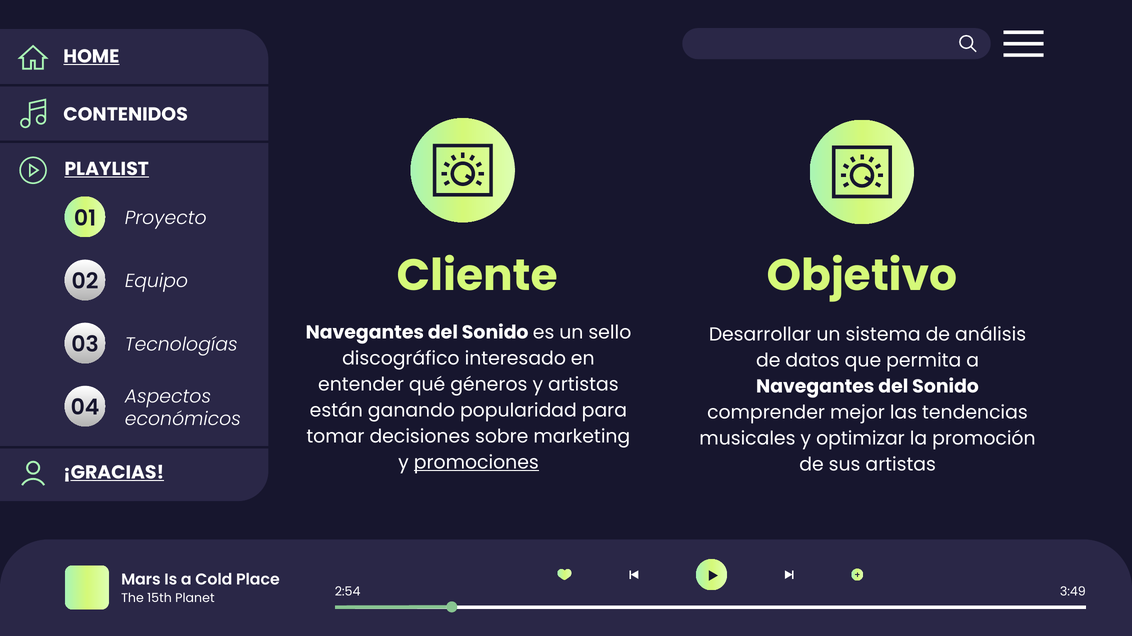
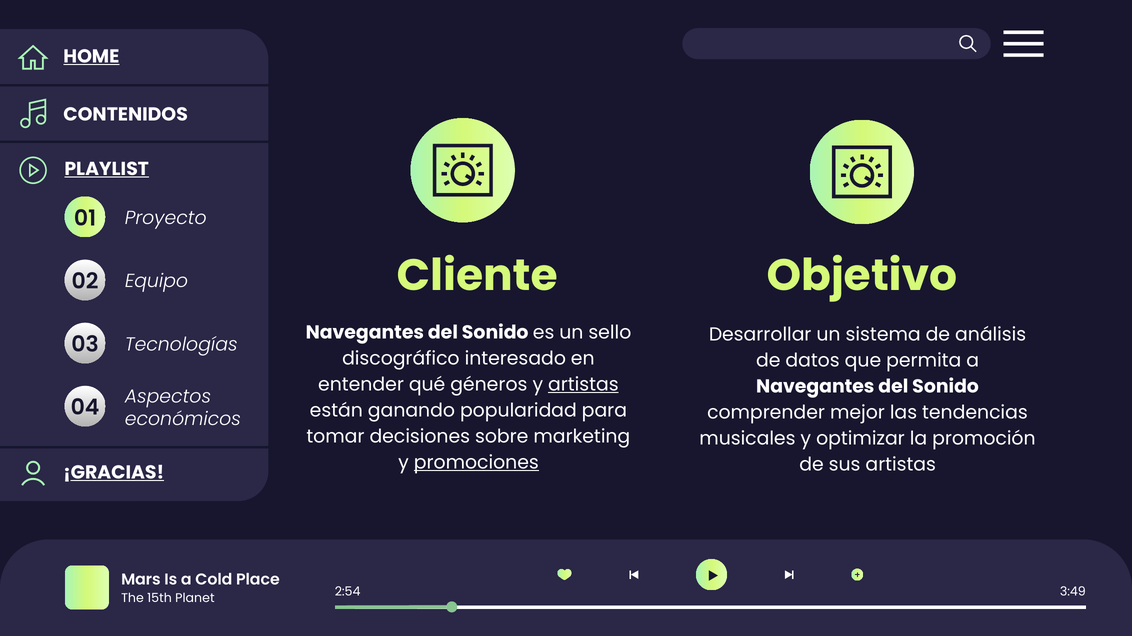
artistas underline: none -> present (583, 385)
